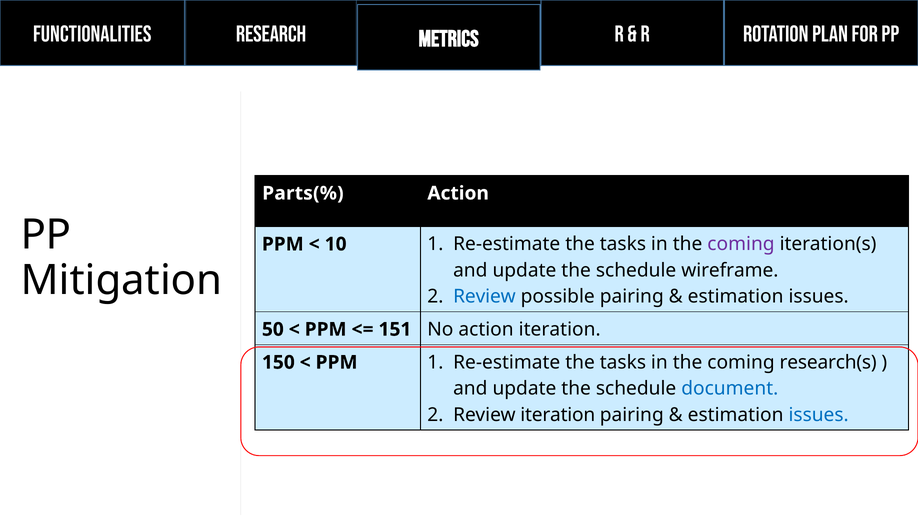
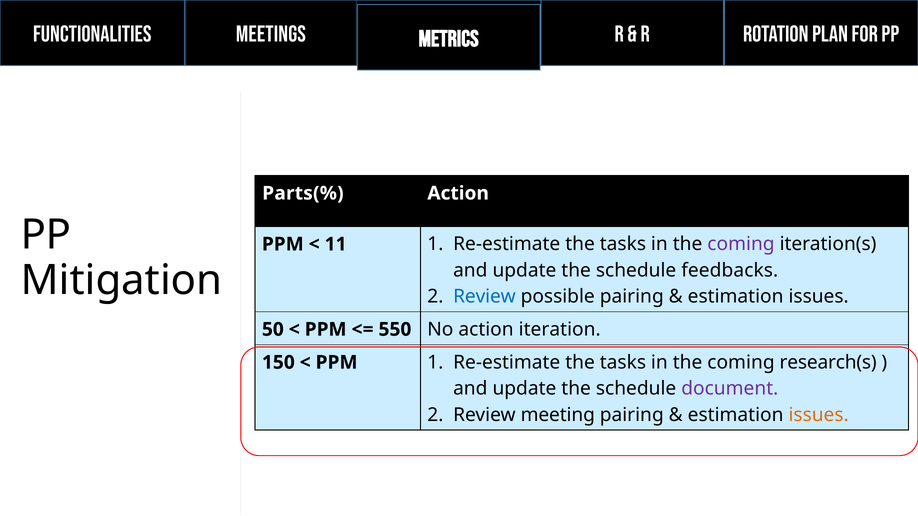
Research: Research -> Meetings (271, 34)
10: 10 -> 11 (336, 244)
wireframe: wireframe -> feedbacks (730, 270)
151: 151 -> 550 (395, 330)
document colour: blue -> purple (730, 389)
Review iteration: iteration -> meeting (558, 415)
issues colour: blue -> orange (819, 415)
